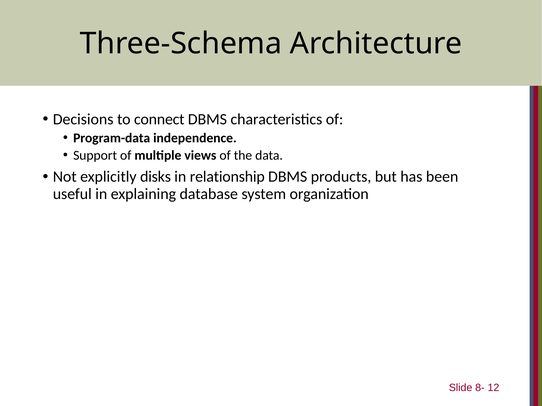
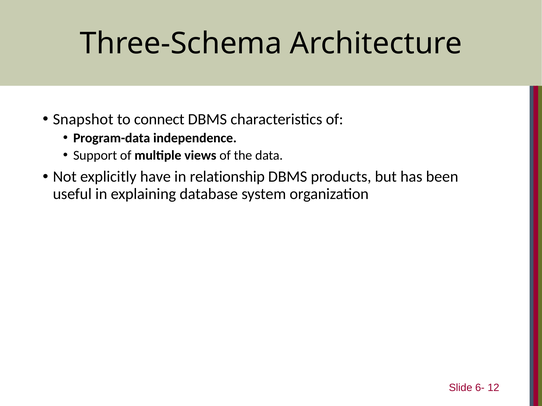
Decisions: Decisions -> Snapshot (83, 119)
disks: disks -> have (155, 177)
8-: 8- -> 6- (480, 388)
